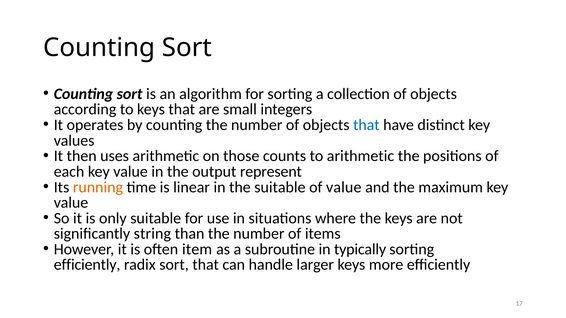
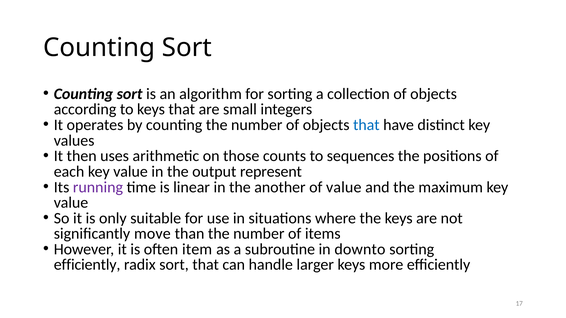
to arithmetic: arithmetic -> sequences (361, 156)
running colour: orange -> purple (98, 187)
the suitable: suitable -> another (280, 187)
string: string -> move (152, 234)
typically: typically -> downto (360, 250)
